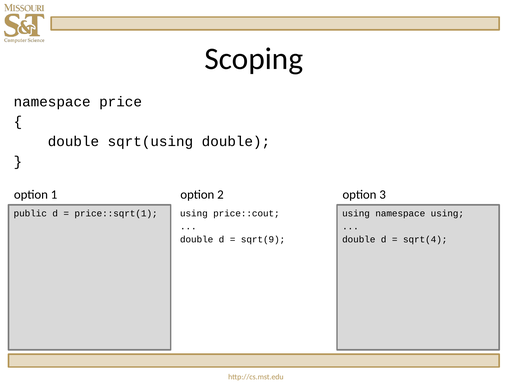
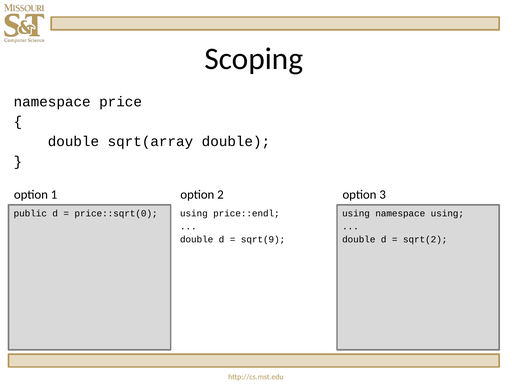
sqrt(using: sqrt(using -> sqrt(array (150, 142)
price::sqrt(1: price::sqrt(1 -> price::sqrt(0 (116, 214)
price::cout: price::cout -> price::endl (246, 214)
sqrt(4: sqrt(4 -> sqrt(2 (425, 239)
